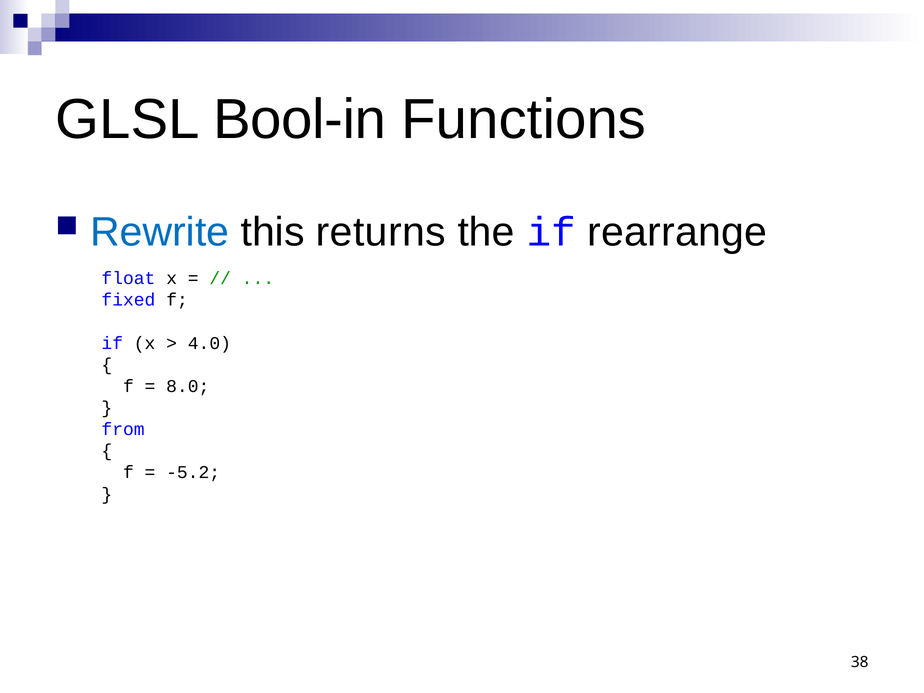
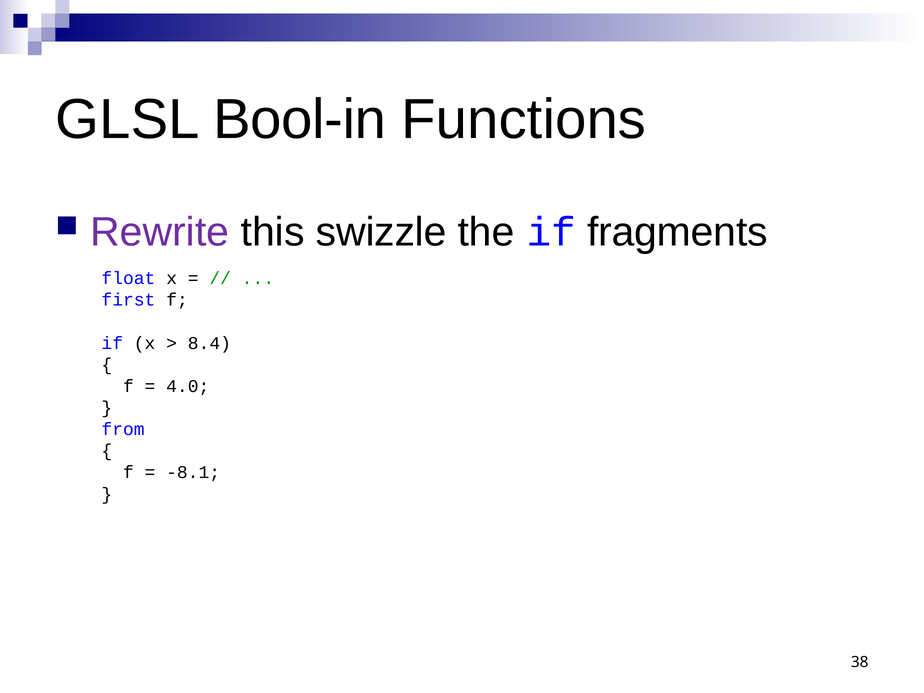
Rewrite colour: blue -> purple (160, 232)
returns: returns -> swizzle (381, 232)
rearrange: rearrange -> fragments (677, 232)
fixed: fixed -> first (128, 300)
4.0: 4.0 -> 8.4 (209, 343)
8.0: 8.0 -> 4.0 (188, 386)
-5.2: -5.2 -> -8.1 (193, 473)
